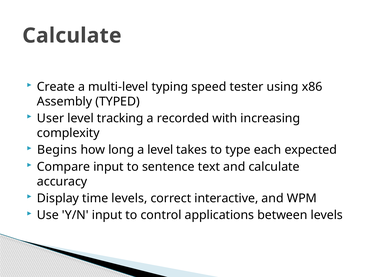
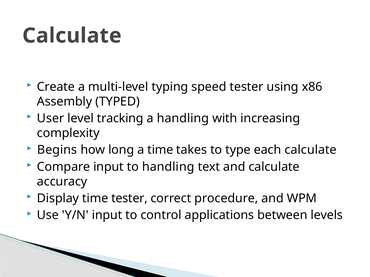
a recorded: recorded -> handling (183, 119)
a level: level -> time (160, 150)
each expected: expected -> calculate (311, 150)
to sentence: sentence -> handling (168, 167)
time levels: levels -> tester (129, 199)
interactive: interactive -> procedure (226, 199)
